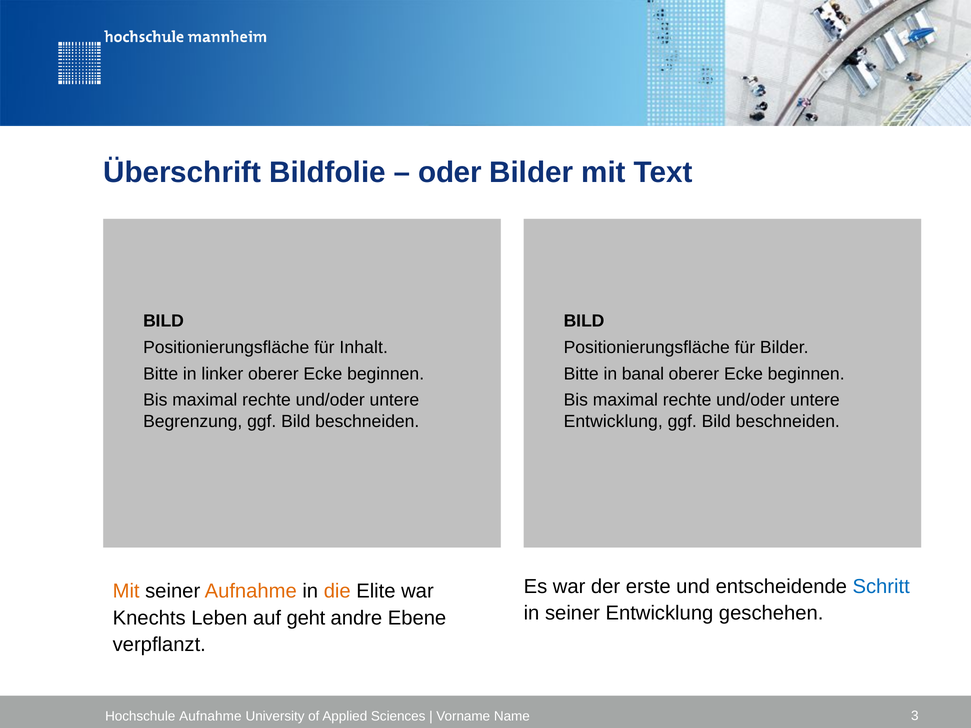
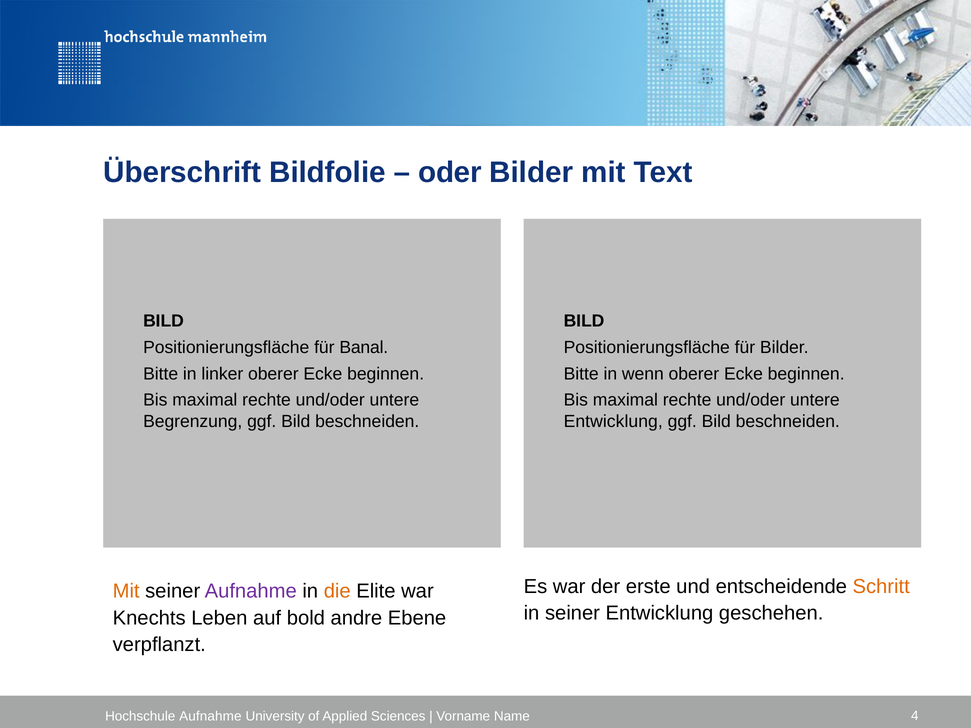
Inhalt: Inhalt -> Banal (364, 348)
banal: banal -> wenn (643, 374)
Schritt colour: blue -> orange (881, 587)
Aufnahme colour: orange -> purple (251, 591)
geht: geht -> bold (306, 618)
3: 3 -> 4 (915, 716)
